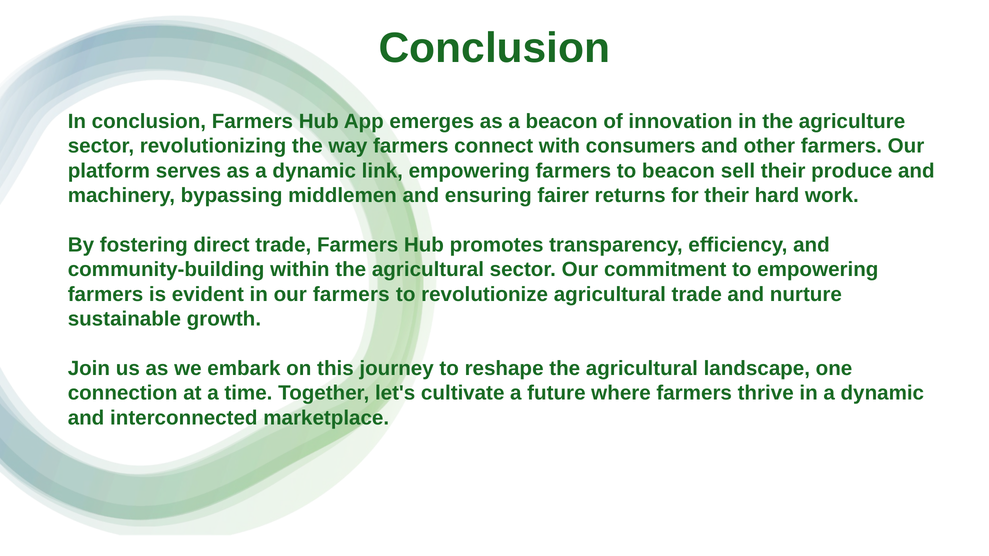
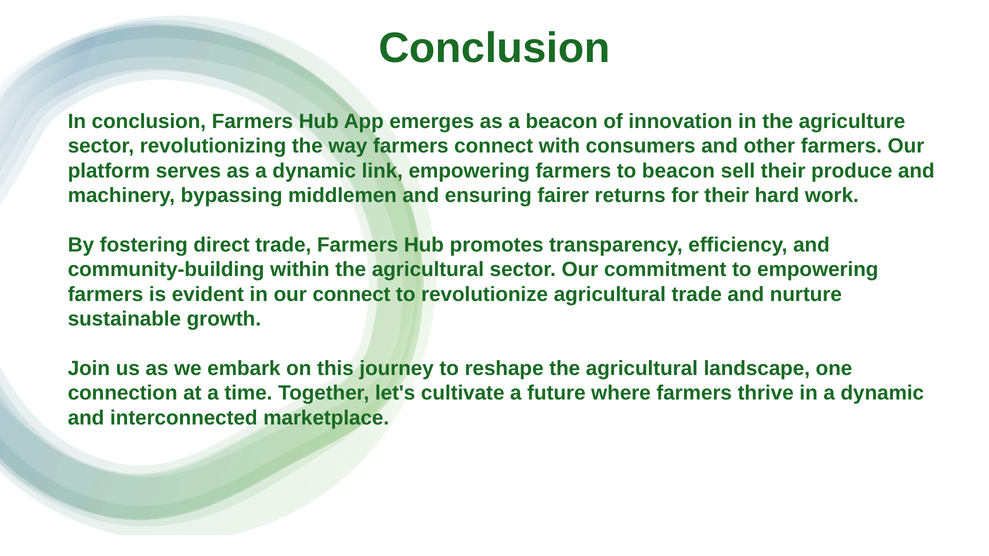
our farmers: farmers -> connect (351, 295)
